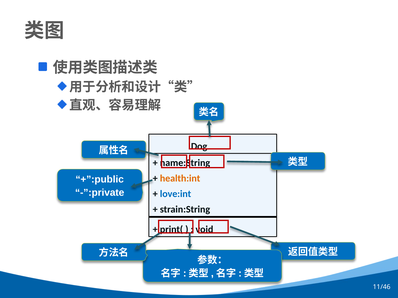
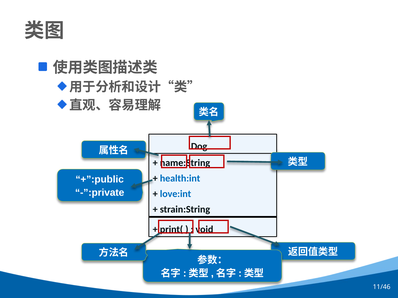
health:int colour: orange -> blue (180, 179)
